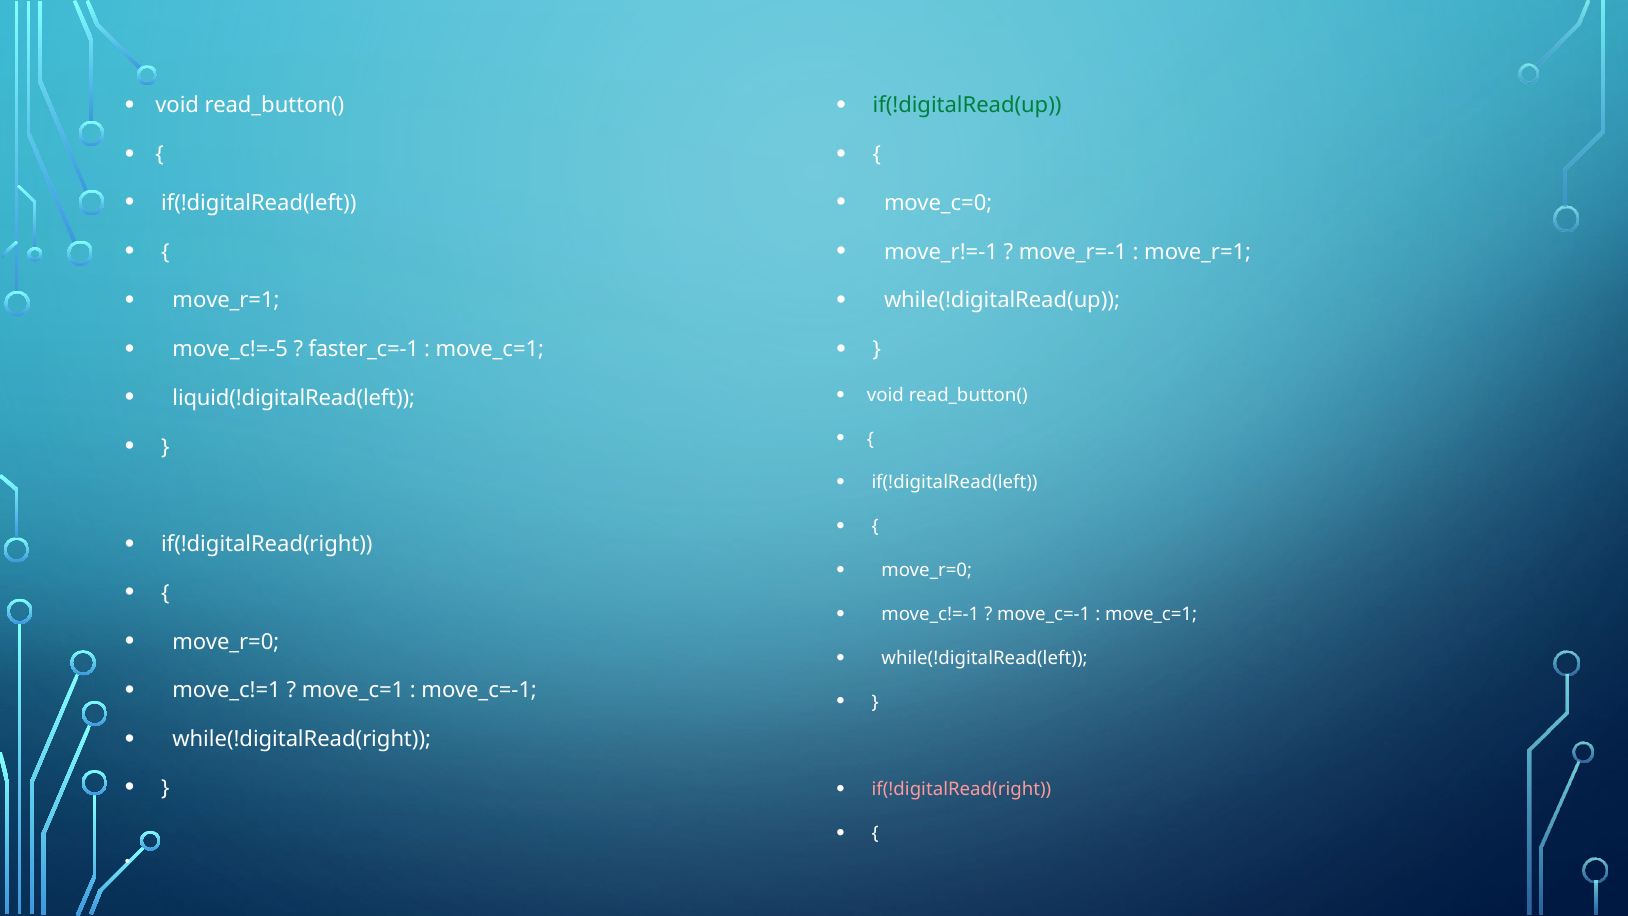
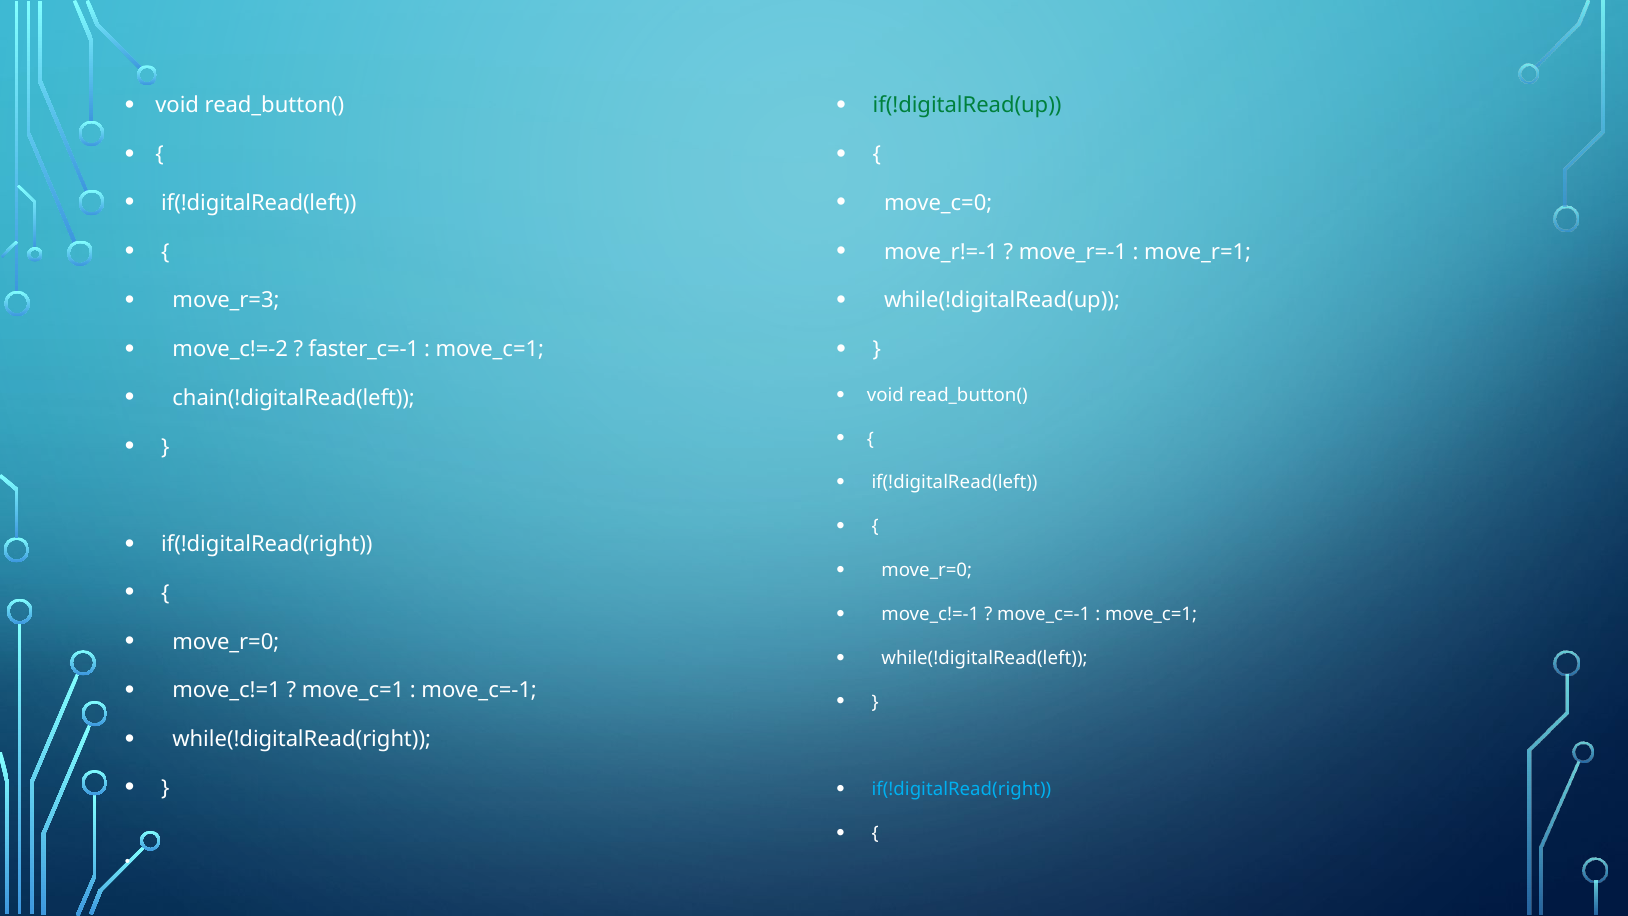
move_r=1: move_r=1 -> move_r=3 (226, 301)
move_c!=-5: move_c!=-5 -> move_c!=-2 (230, 349)
liquid(!digitalRead(left: liquid(!digitalRead(left -> chain(!digitalRead(left (294, 398)
if(!digitalRead(right colour: pink -> light blue (961, 790)
